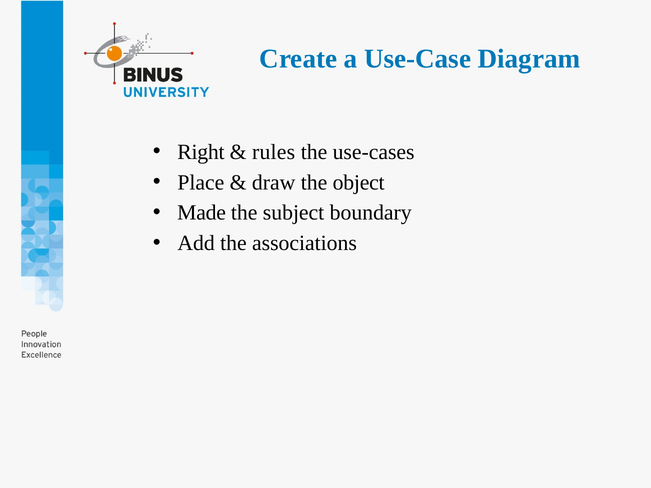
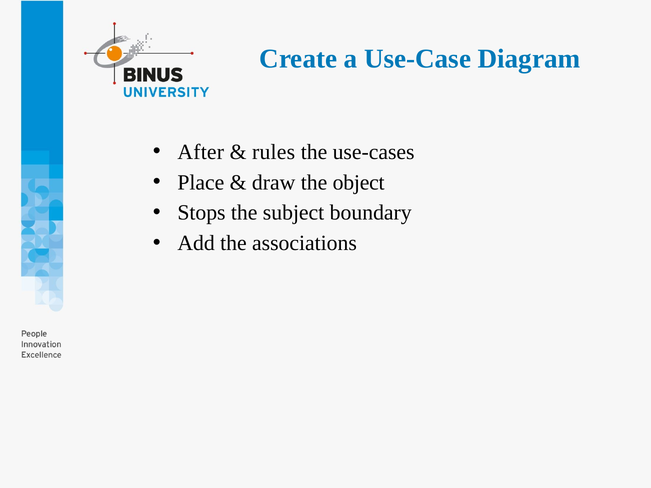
Right: Right -> After (201, 152)
Made: Made -> Stops (201, 213)
